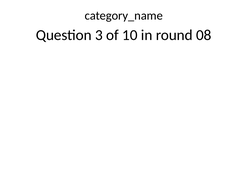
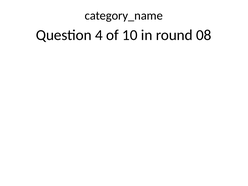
3: 3 -> 4 (99, 35)
